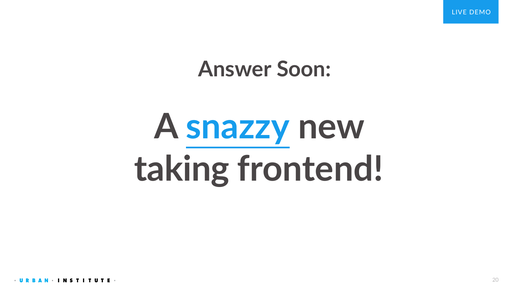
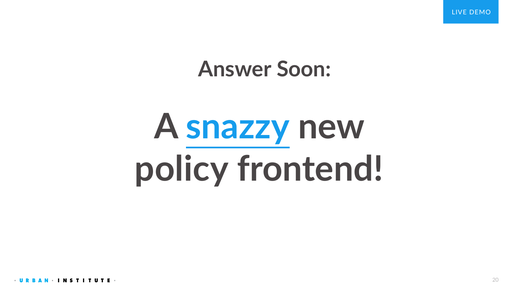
taking: taking -> policy (182, 169)
